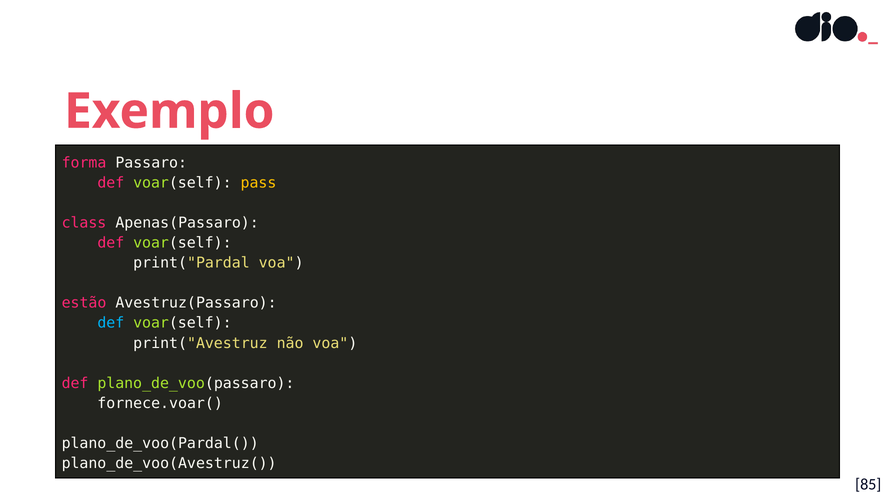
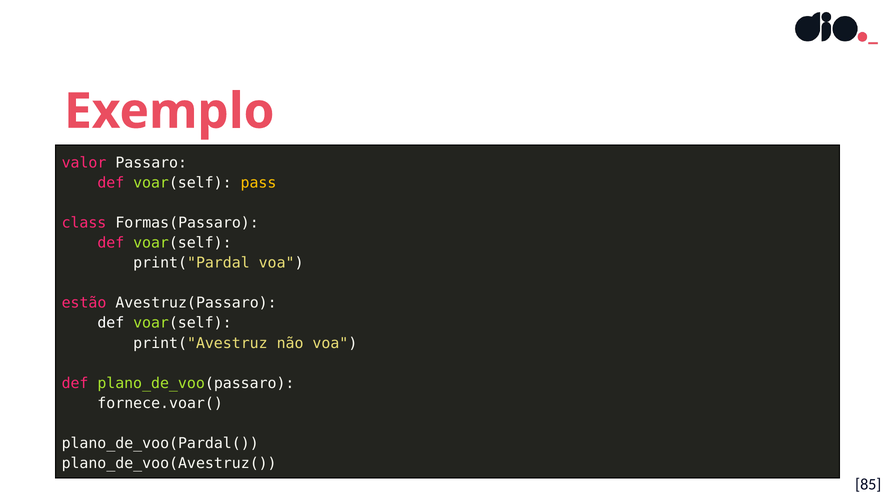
forma: forma -> valor (84, 163)
Apenas(Passaro: Apenas(Passaro -> Formas(Passaro (187, 223)
def colour: light blue -> white (111, 323)
